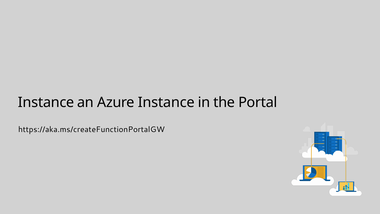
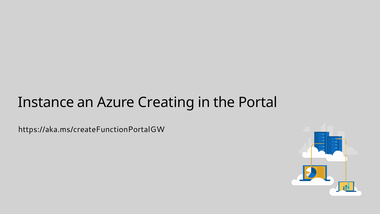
Azure Instance: Instance -> Creating (166, 102)
